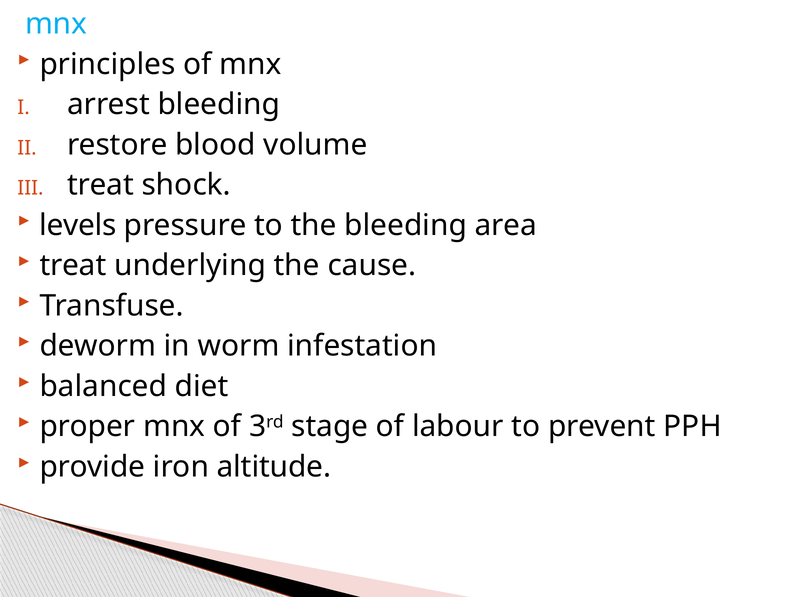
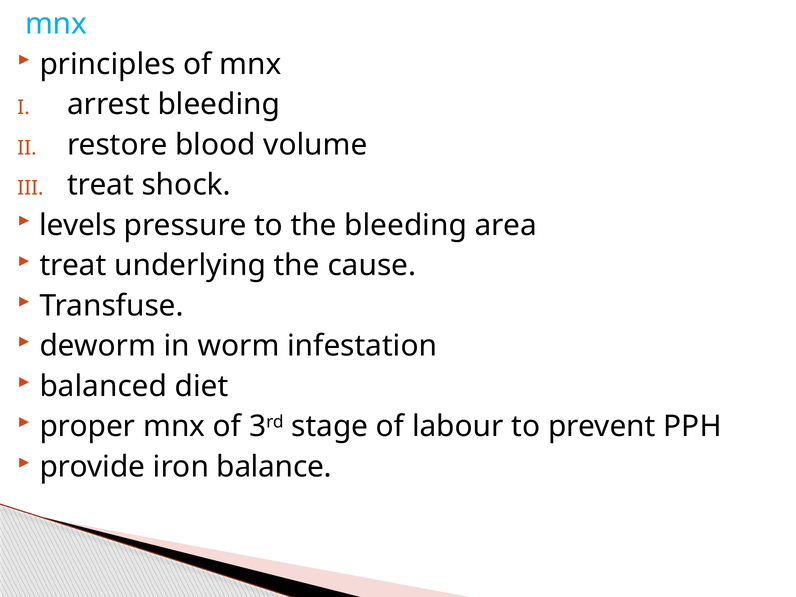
altitude: altitude -> balance (274, 467)
